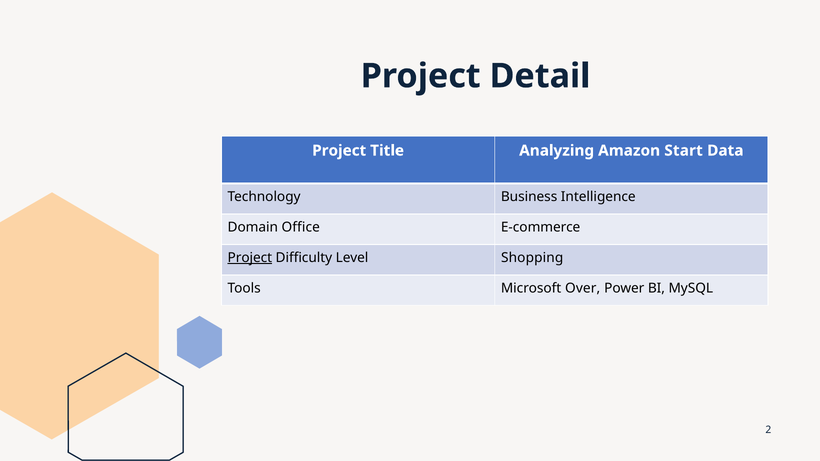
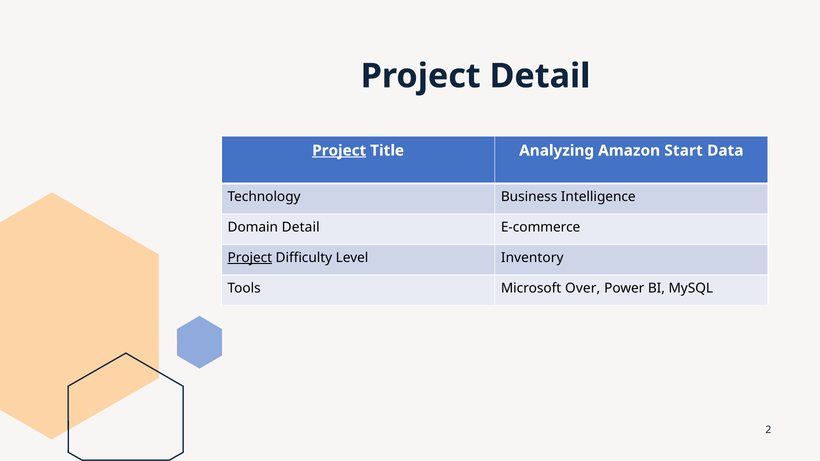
Project underline: none -> present (339, 151)
Domain Office: Office -> Detail (301, 227)
Shopping: Shopping -> Inventory (532, 258)
